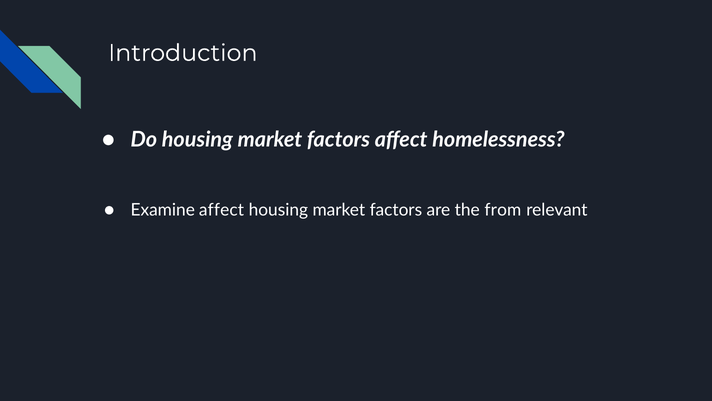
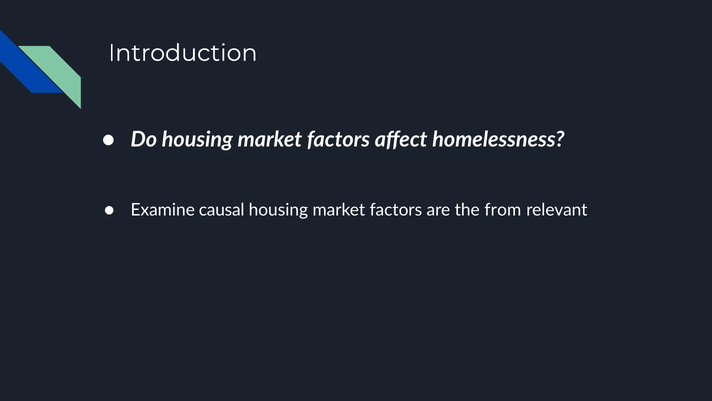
Examine affect: affect -> causal (222, 210)
